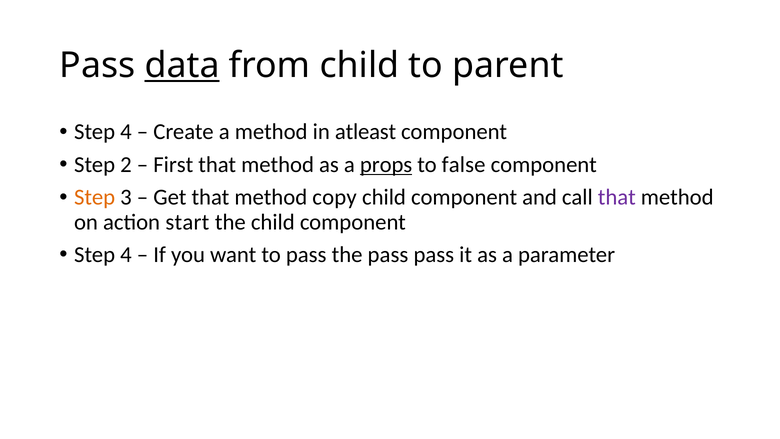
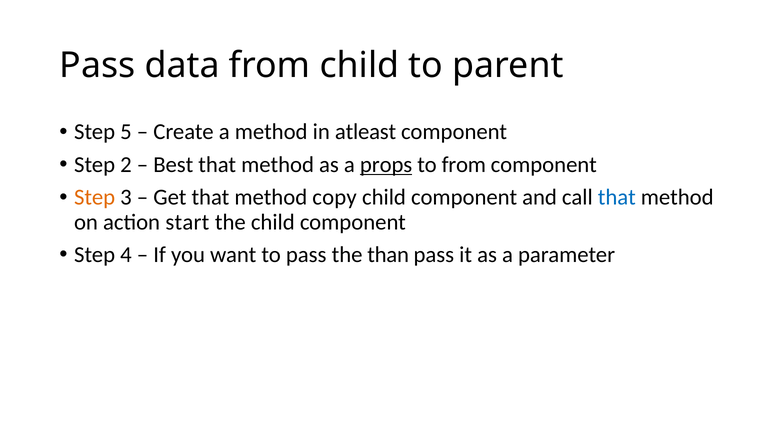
data underline: present -> none (182, 66)
4: 4 -> 5 (126, 132)
First: First -> Best (173, 165)
to false: false -> from (464, 165)
that colour: purple -> blue (617, 197)
the pass: pass -> than (388, 255)
